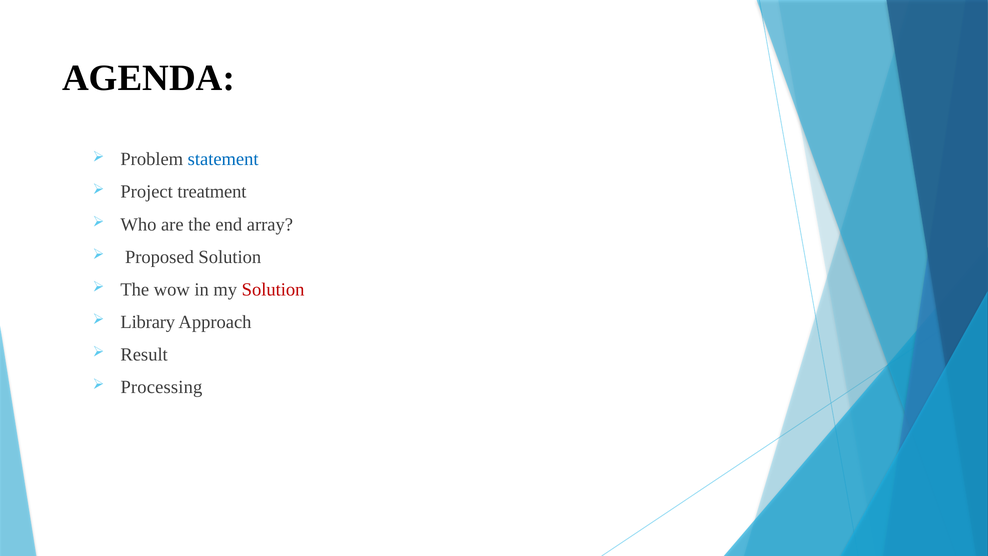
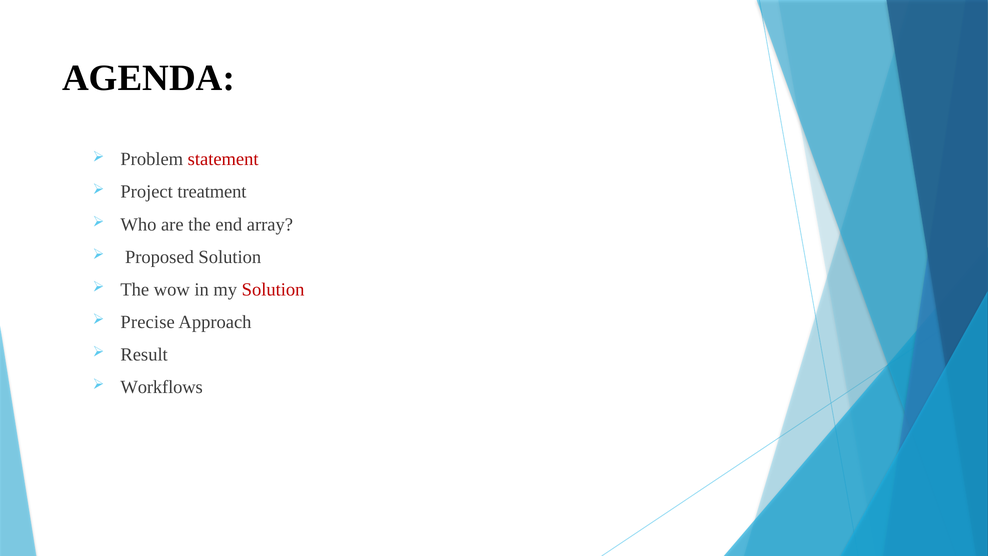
statement colour: blue -> red (223, 159)
Library: Library -> Precise (148, 322)
Processing: Processing -> Workflows (162, 387)
